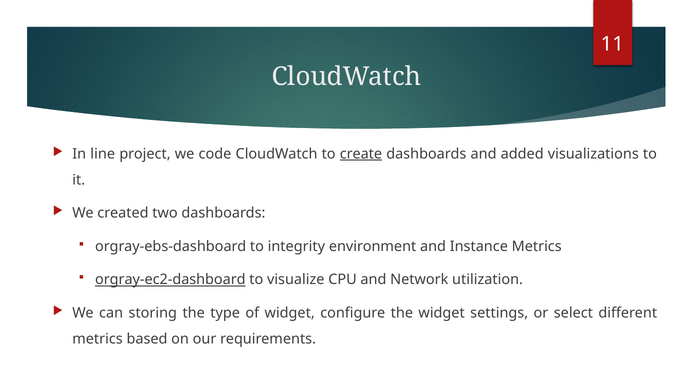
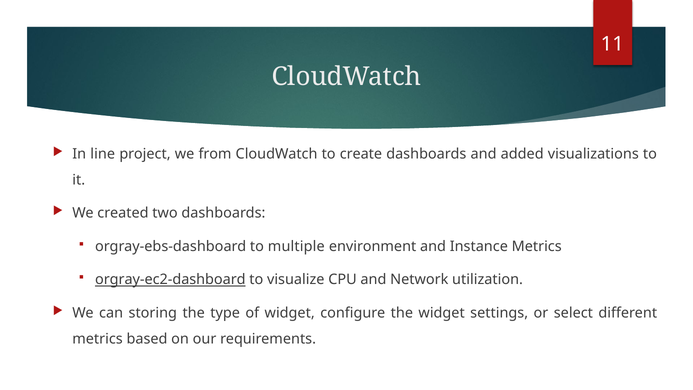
code: code -> from (215, 154)
create underline: present -> none (361, 154)
integrity: integrity -> multiple (296, 246)
